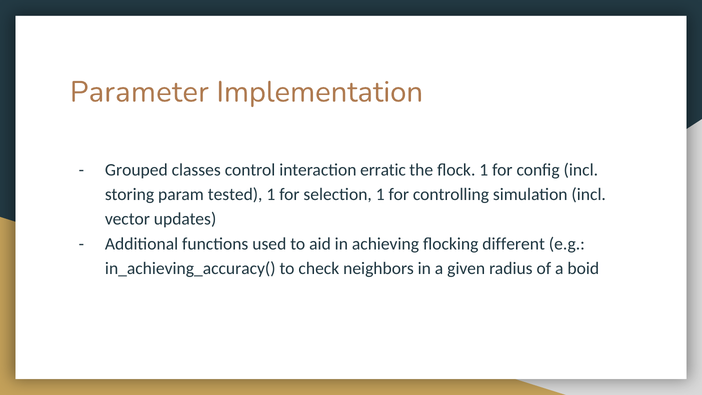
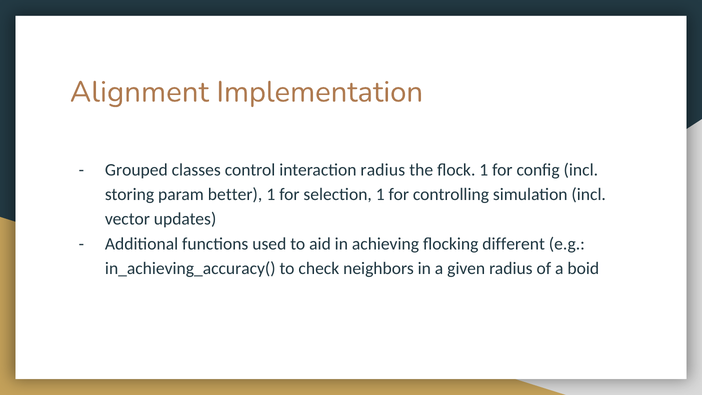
Parameter: Parameter -> Alignment (139, 92)
interaction erratic: erratic -> radius (383, 170)
tested: tested -> better (235, 194)
